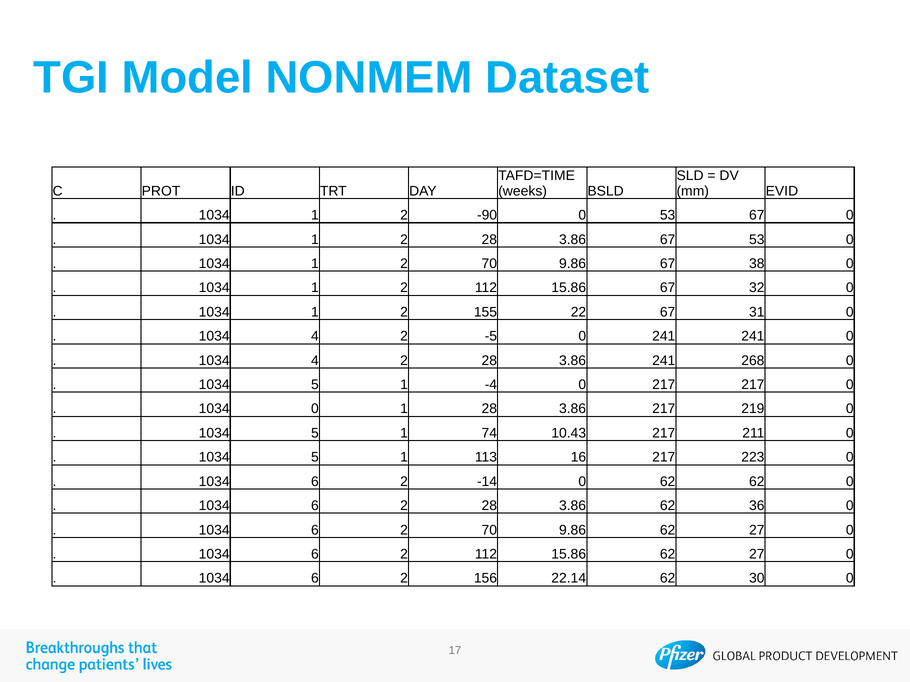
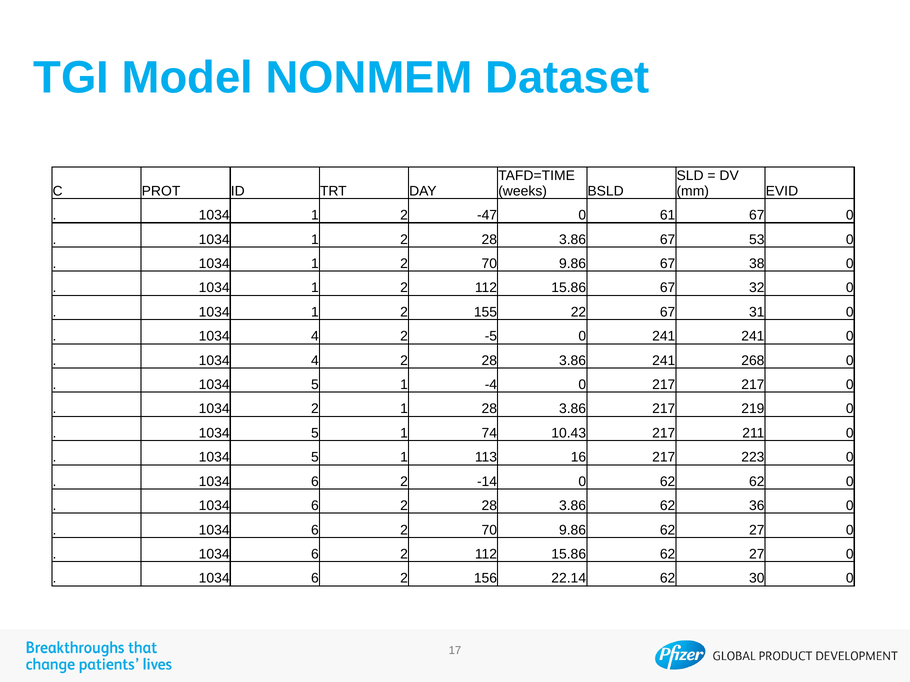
-90: -90 -> -47 (487, 215)
0 53: 53 -> 61 (668, 215)
1034 0: 0 -> 2 (315, 409)
